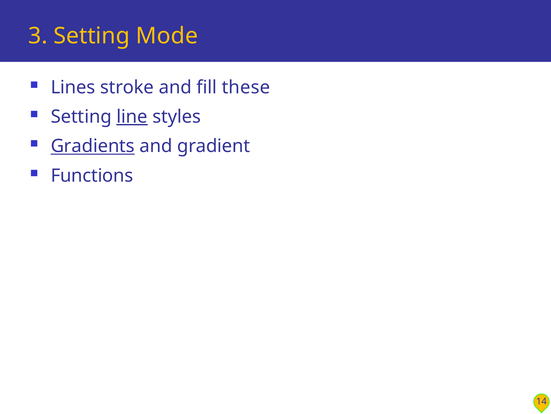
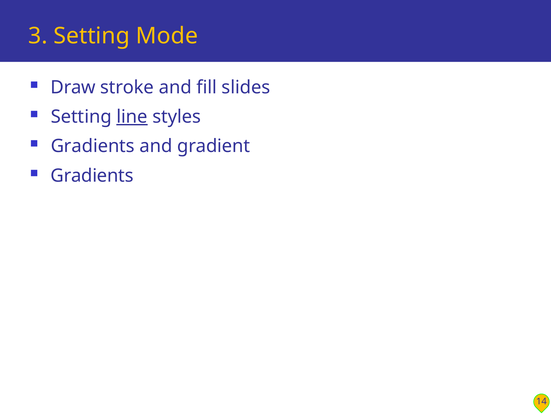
Lines: Lines -> Draw (73, 87)
these: these -> slides (246, 87)
Gradients underline: present -> none (93, 146)
Functions: Functions -> Gradients (92, 175)
